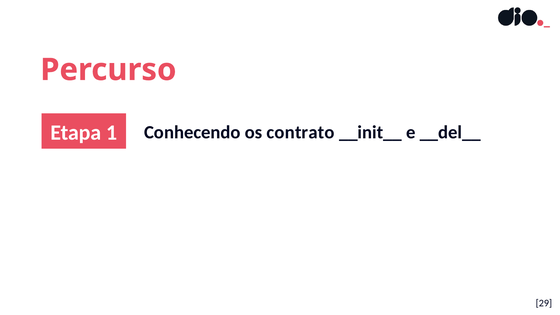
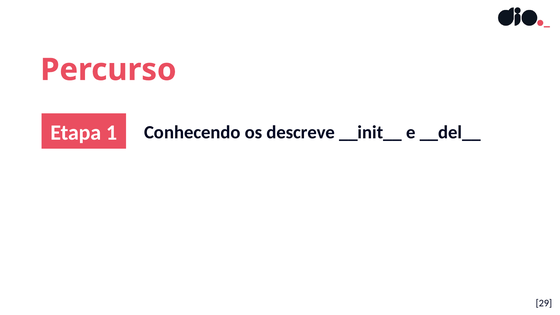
contrato: contrato -> descreve (301, 132)
